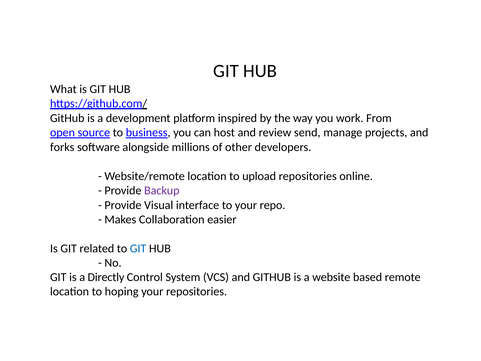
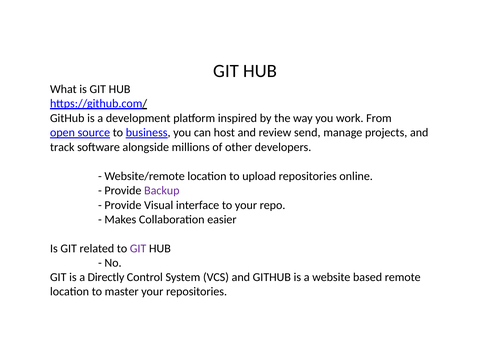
forks: forks -> track (62, 147)
GIT colour: blue -> purple (138, 248)
hoping: hoping -> master (122, 291)
